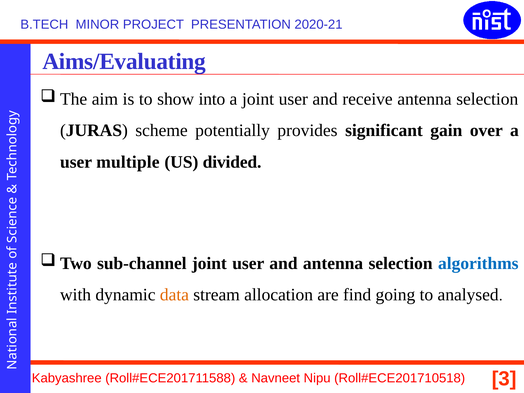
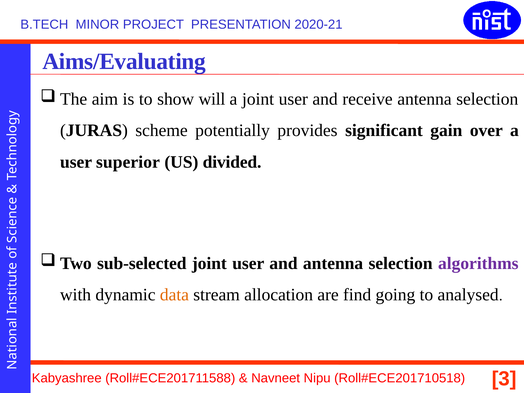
into: into -> will (212, 99)
multiple: multiple -> superior (128, 162)
sub-channel: sub-channel -> sub-selected (142, 263)
algorithms colour: blue -> purple (478, 263)
